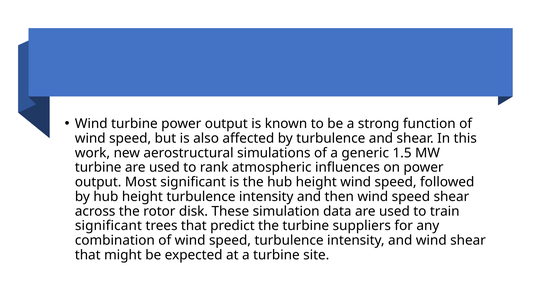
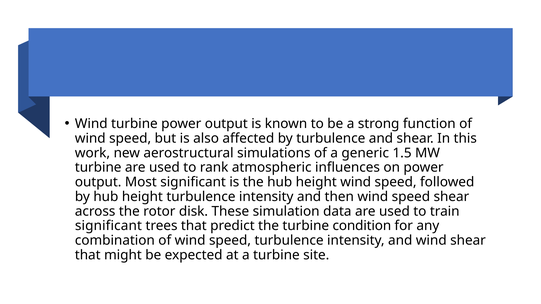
suppliers: suppliers -> condition (362, 226)
